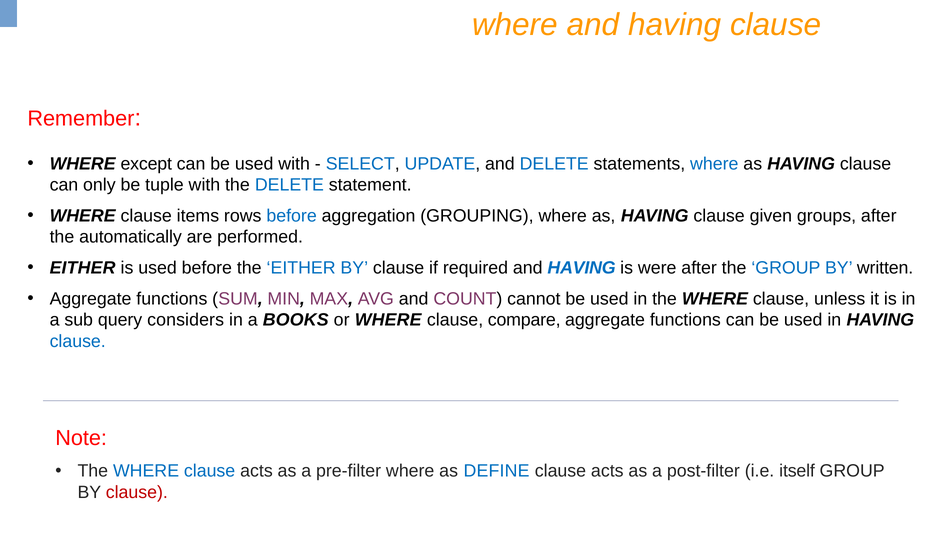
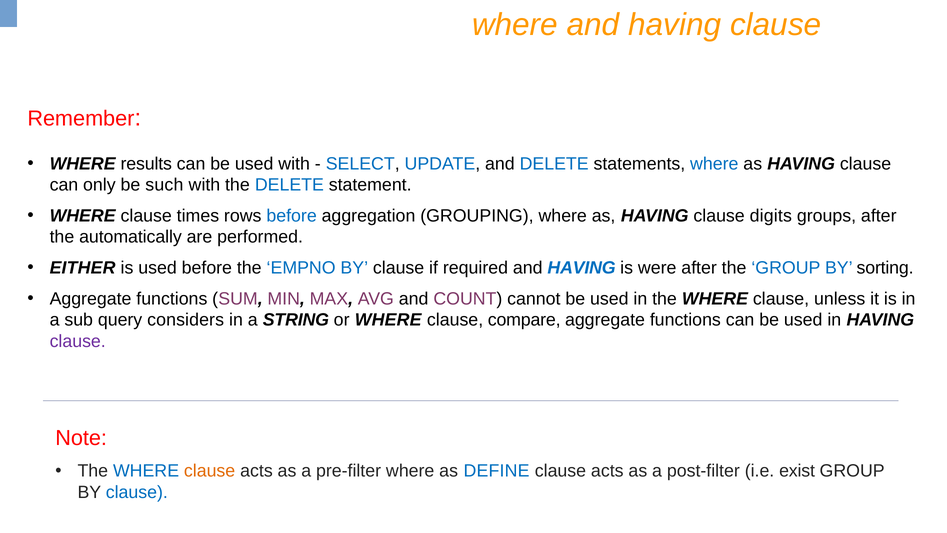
except: except -> results (146, 164)
tuple: tuple -> such (164, 185)
items: items -> times (198, 216)
given: given -> digits (771, 216)
the EITHER: EITHER -> EMPNO (301, 268)
written: written -> sorting (885, 268)
BOOKS: BOOKS -> STRING (296, 320)
clause colour: blue -> purple (78, 341)
clause colour: blue -> orange (210, 471)
itself: itself -> exist (797, 471)
clause colour: red -> blue (137, 492)
